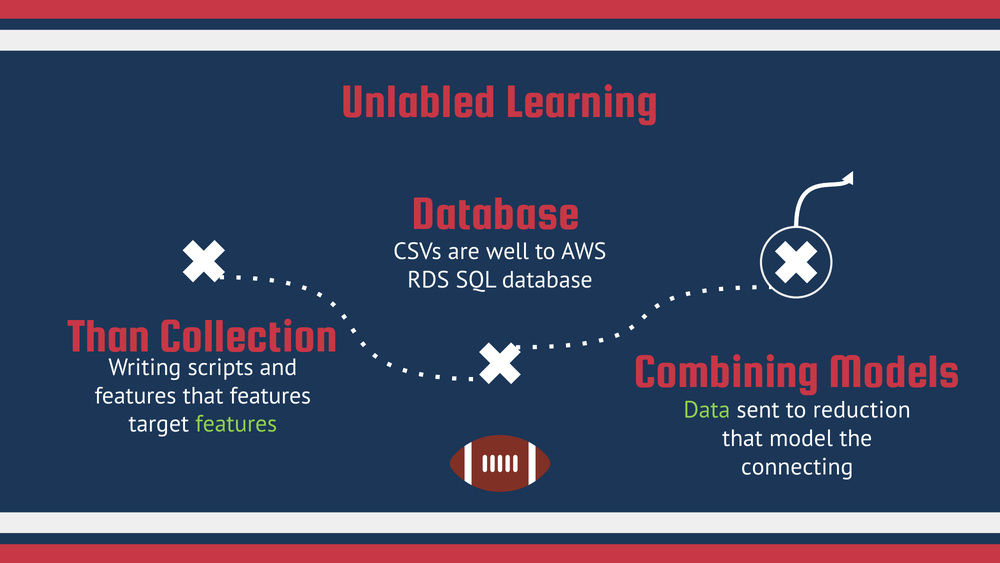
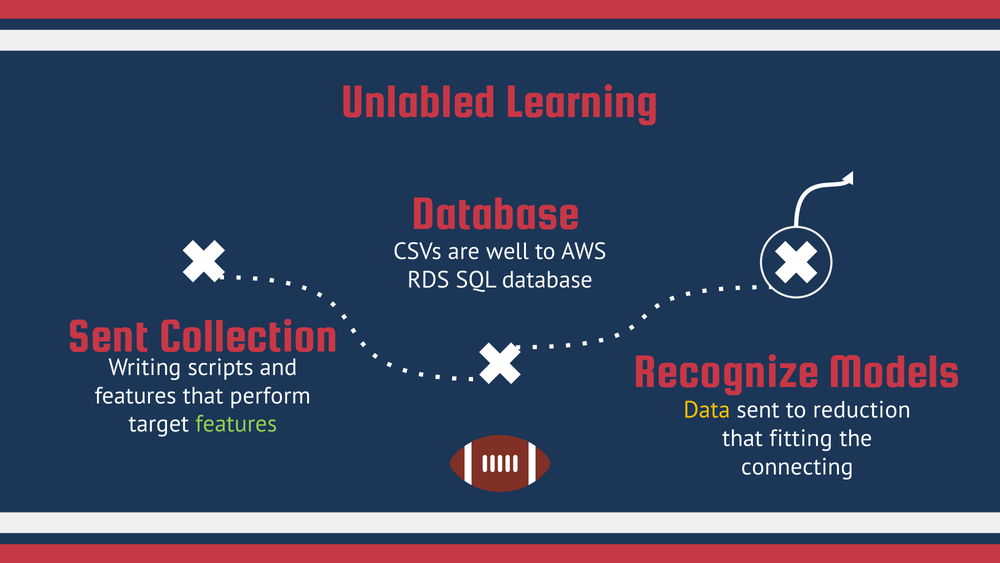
Than: Than -> Sent (108, 335)
Combining: Combining -> Recognize (726, 371)
that features: features -> perform (270, 395)
Data colour: light green -> yellow (707, 410)
model: model -> fitting (801, 438)
